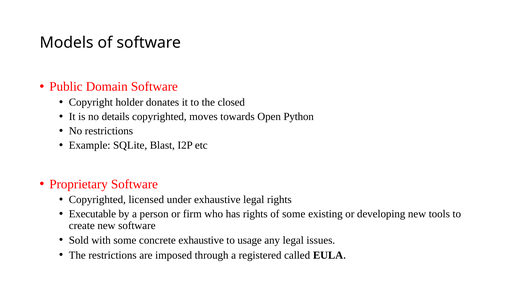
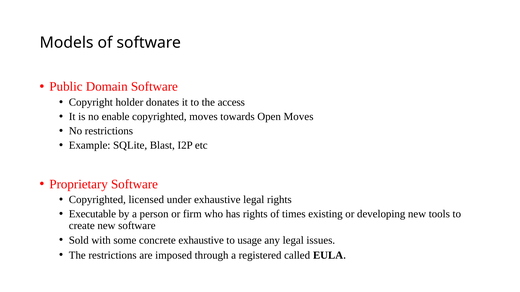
closed: closed -> access (231, 102)
details: details -> enable (116, 117)
Open Python: Python -> Moves (299, 117)
of some: some -> times (294, 214)
